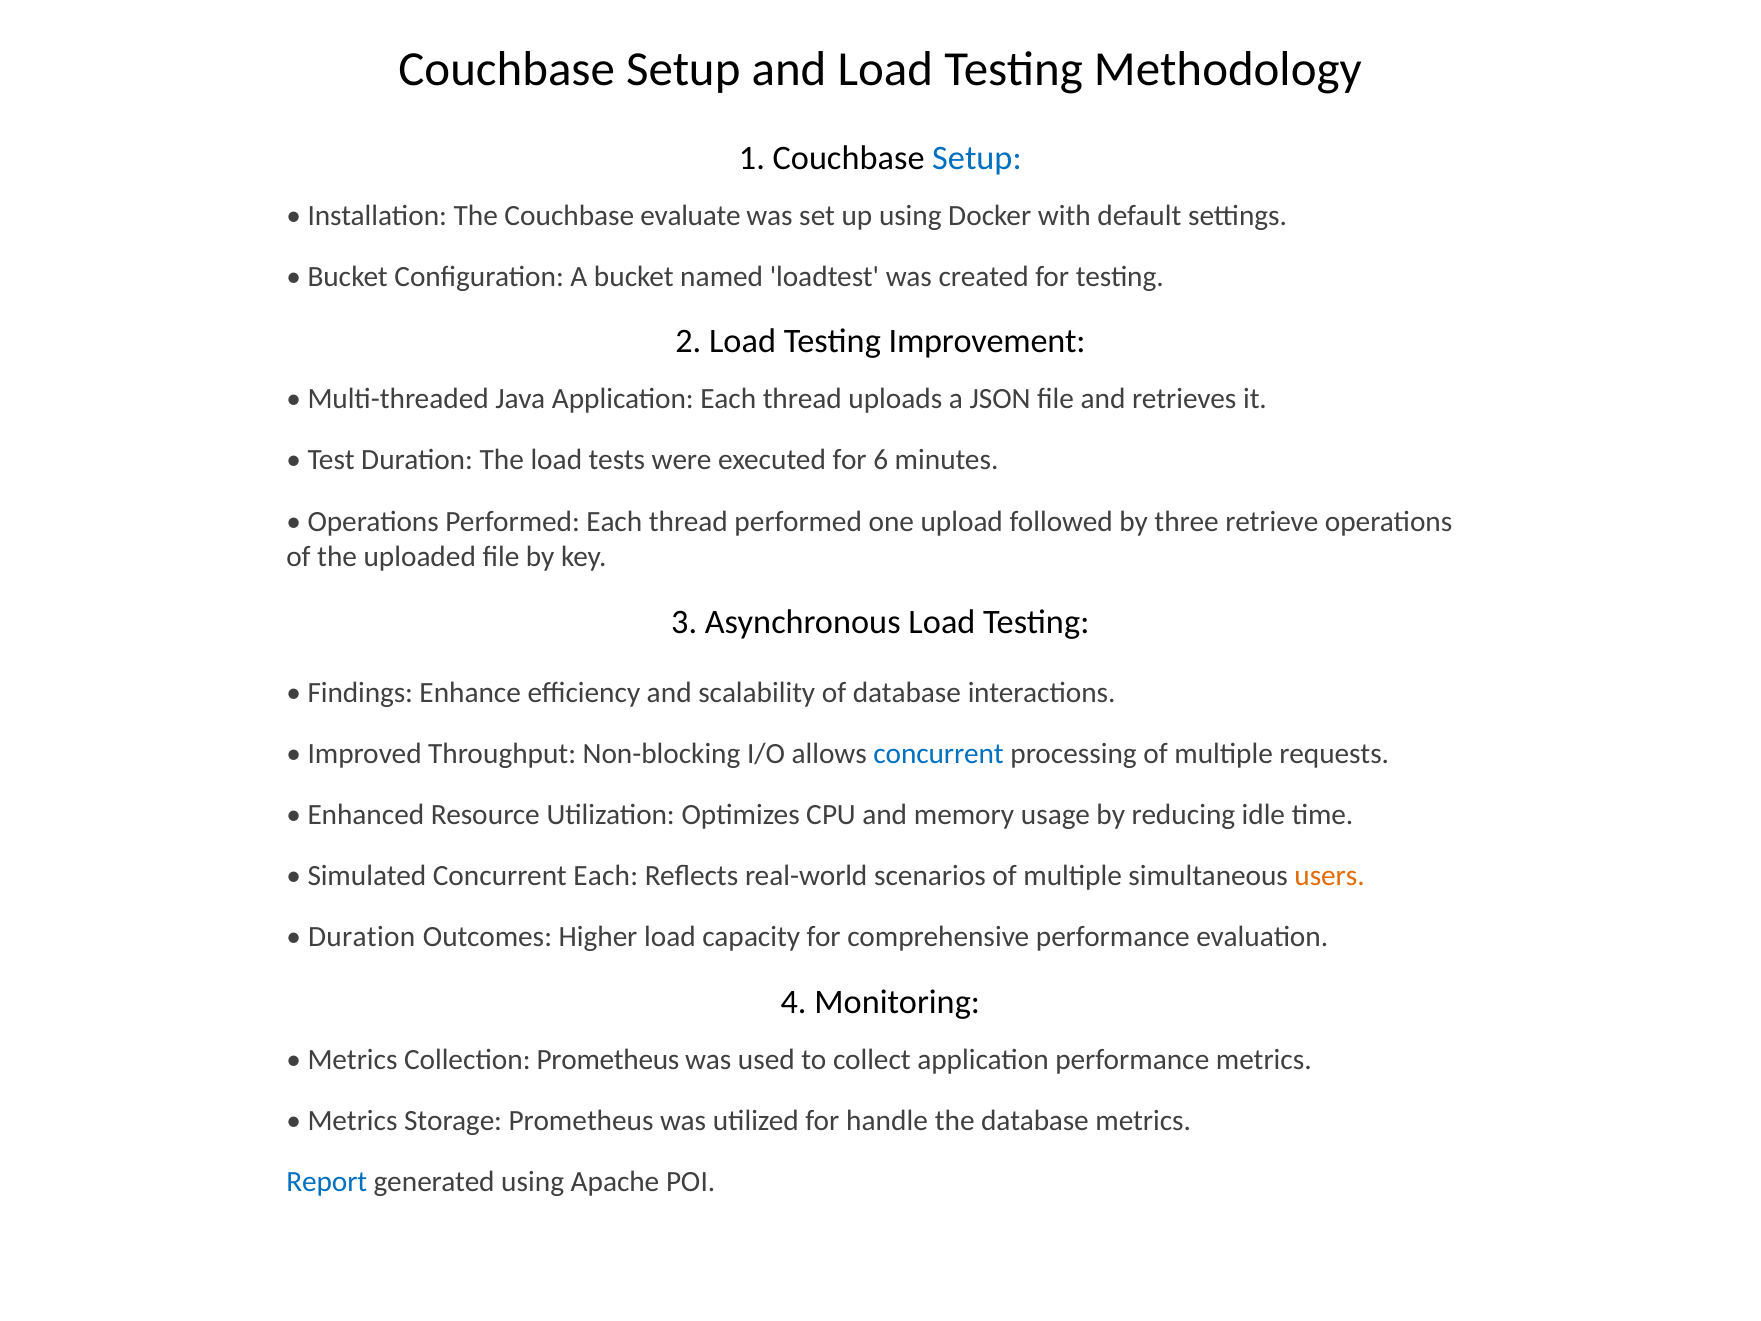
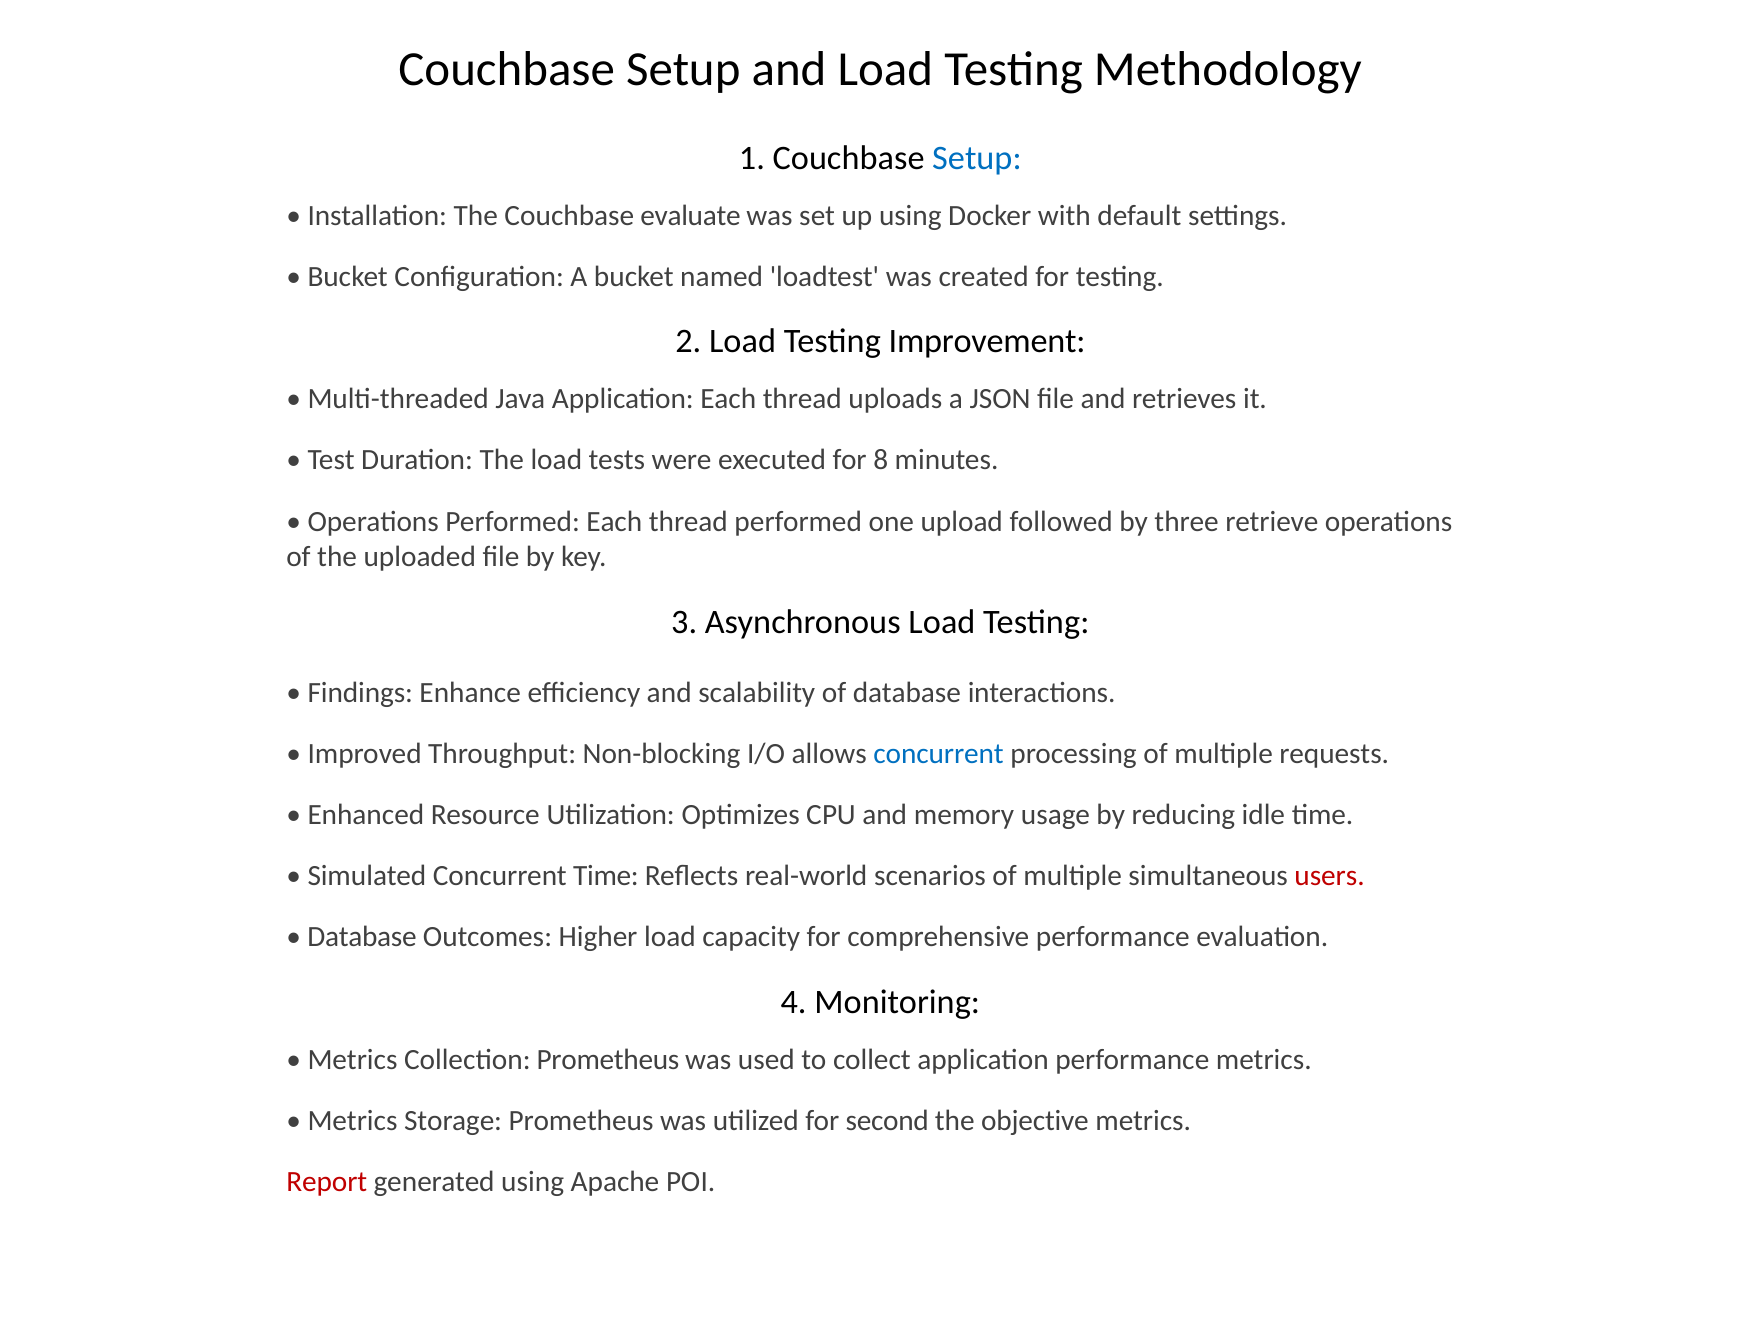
6: 6 -> 8 (881, 460)
Concurrent Each: Each -> Time (606, 876)
users colour: orange -> red (1330, 876)
Duration: Duration -> Database (362, 937)
handle: handle -> second (887, 1121)
the database: database -> objective (1035, 1121)
Report colour: blue -> red (327, 1182)
